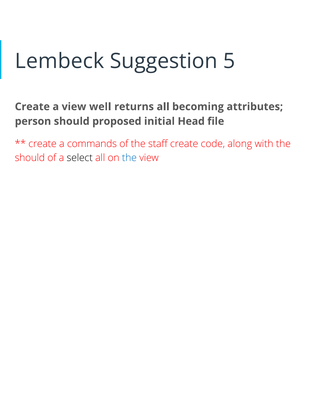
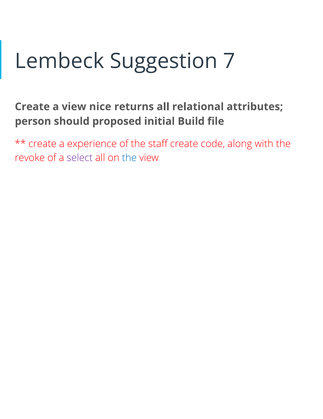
5: 5 -> 7 (229, 61)
well: well -> nice (100, 106)
becoming: becoming -> relational (198, 106)
Head: Head -> Build (191, 121)
commands: commands -> experience (92, 144)
should: should -> revoke (30, 157)
select colour: black -> purple (80, 157)
